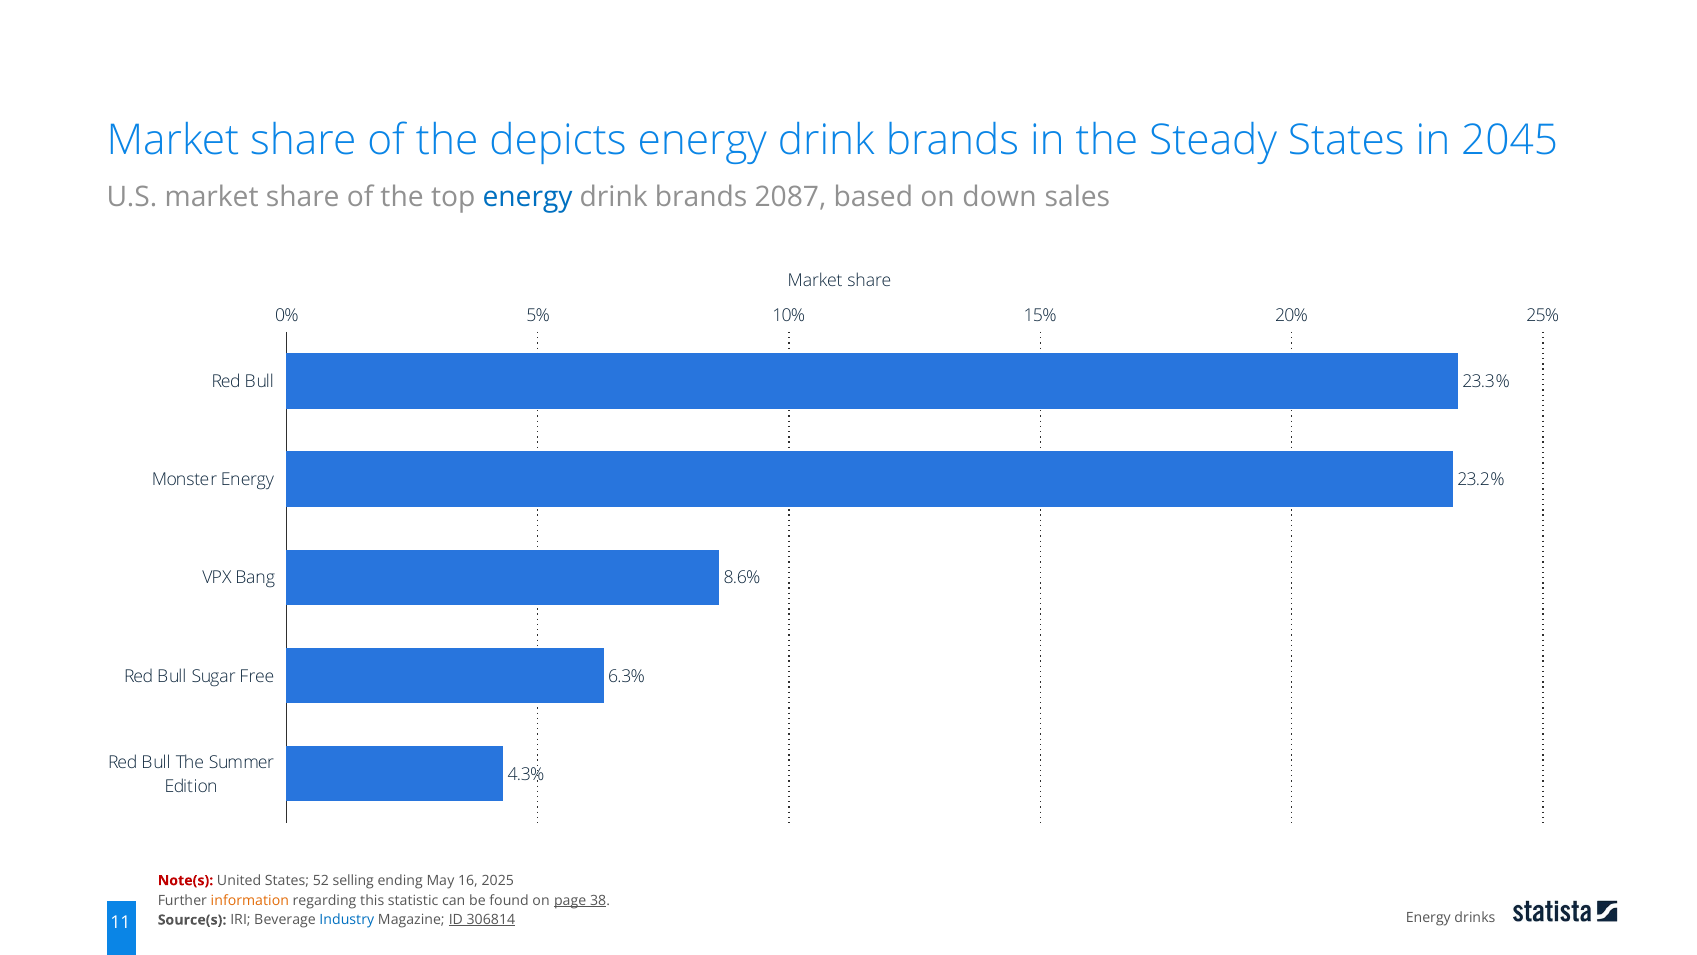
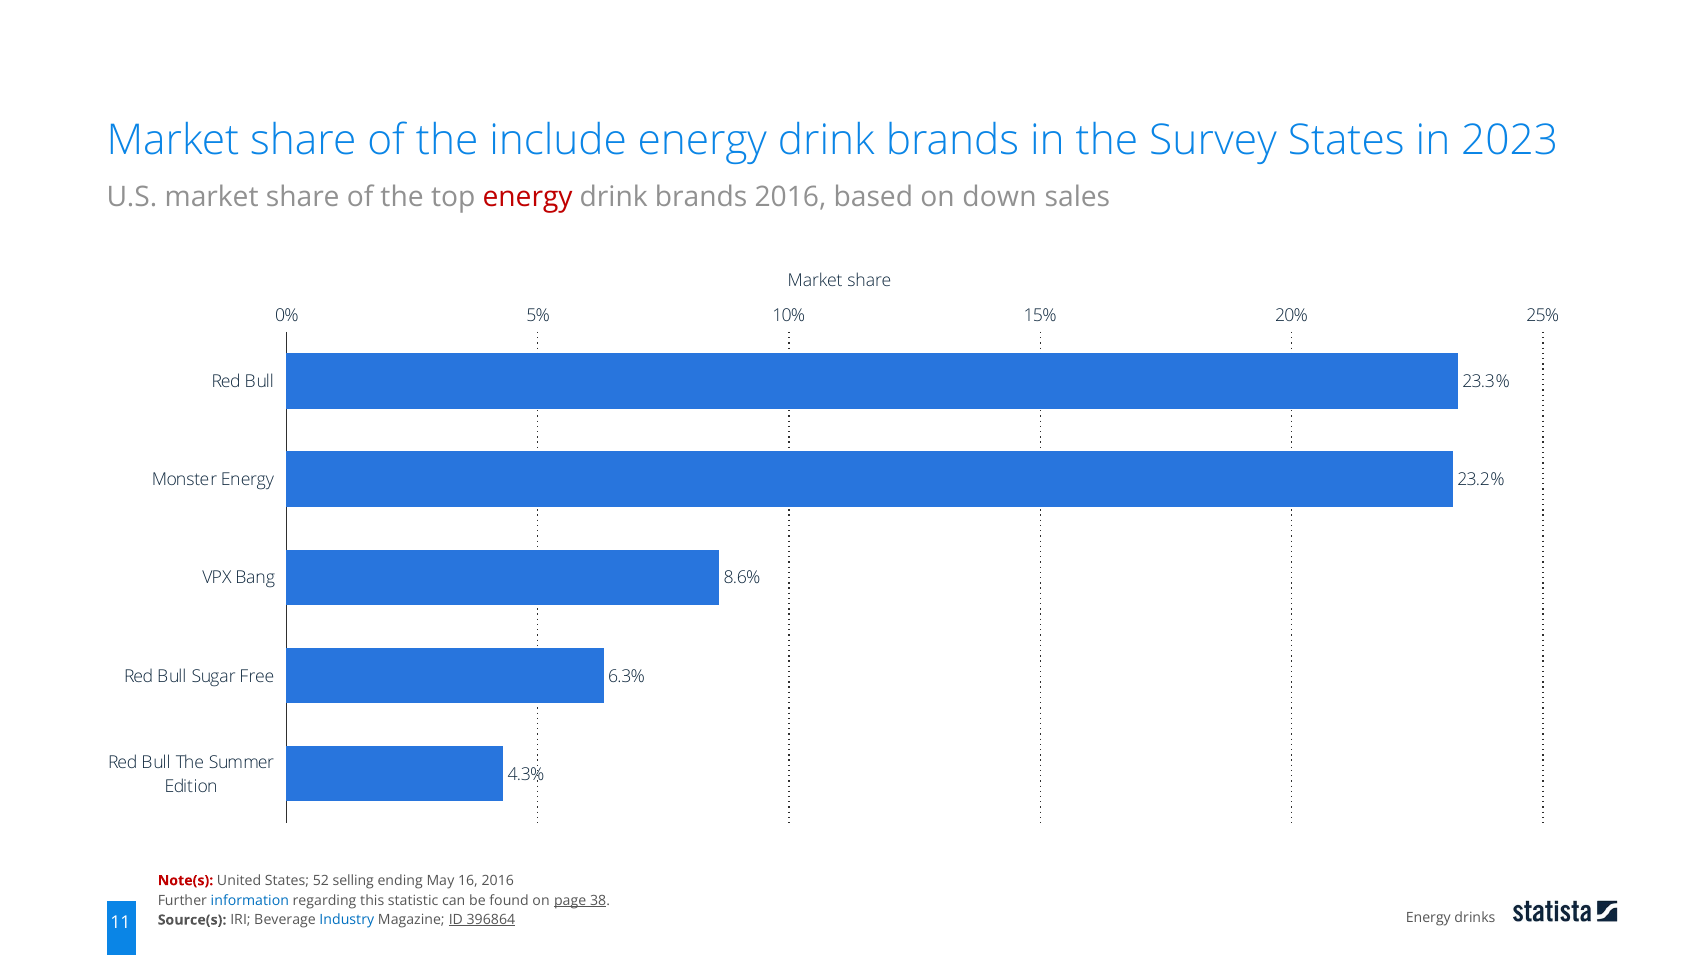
depicts: depicts -> include (558, 140)
Steady: Steady -> Survey (1213, 140)
2045: 2045 -> 2023 (1510, 140)
energy colour: blue -> red (528, 197)
brands 2087: 2087 -> 2016 (790, 197)
16 2025: 2025 -> 2016 (498, 880)
information colour: orange -> blue (250, 900)
306814: 306814 -> 396864 (491, 920)
